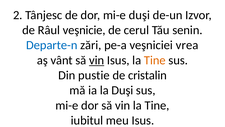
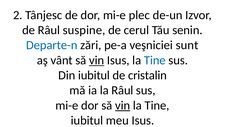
mi-e duşi: duşi -> plec (139, 15)
veşnicie: veşnicie -> suspine (84, 30)
vrea: vrea -> sunt (187, 45)
Tine colour: orange -> blue (155, 60)
Din pustie: pustie -> iubitul (94, 75)
la Duşi: Duşi -> Râul (122, 90)
vin underline: none -> present (123, 105)
